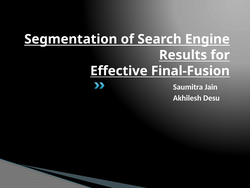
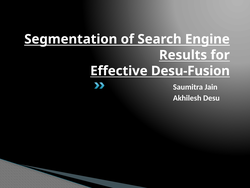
Final-Fusion: Final-Fusion -> Desu-Fusion (190, 71)
